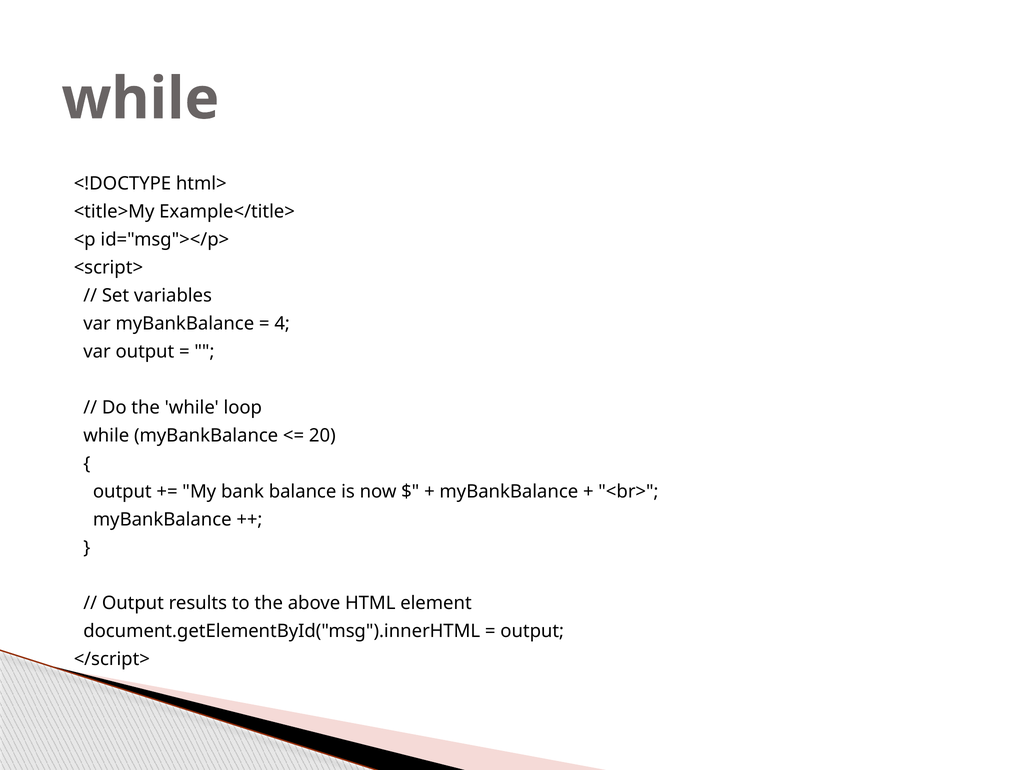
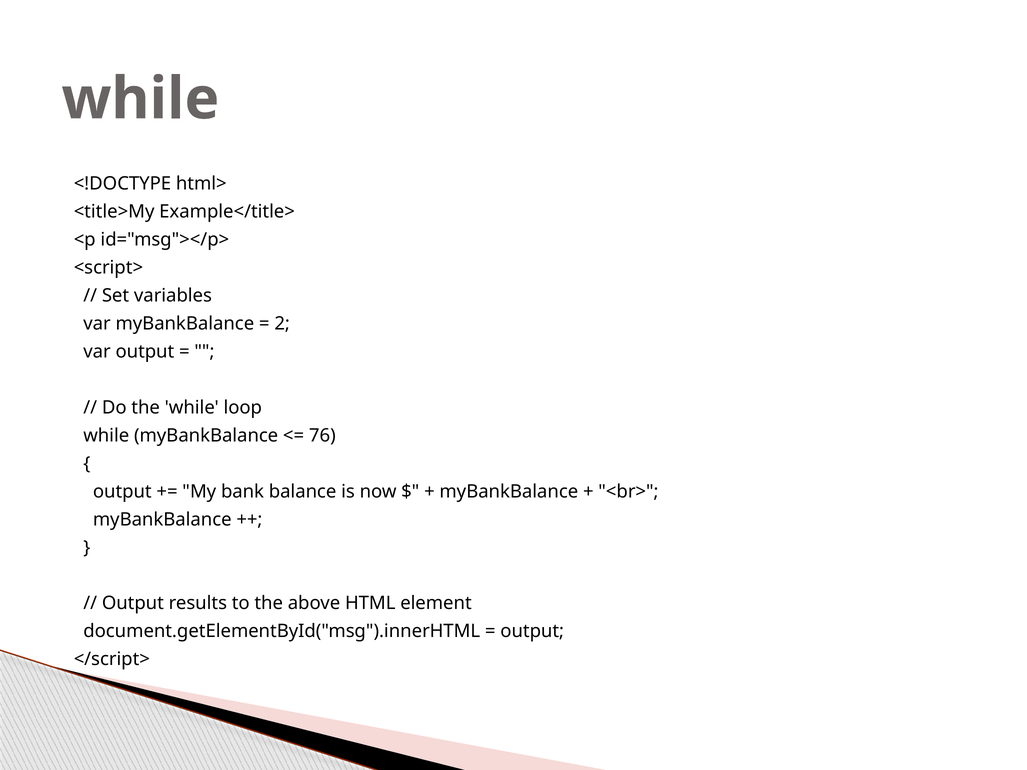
4: 4 -> 2 (282, 324)
20: 20 -> 76 (322, 436)
